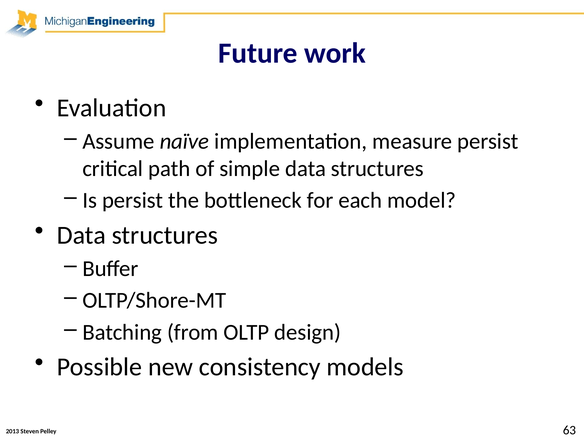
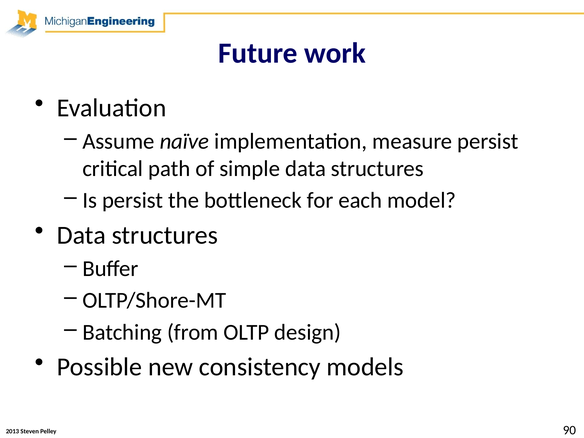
63: 63 -> 90 (569, 430)
